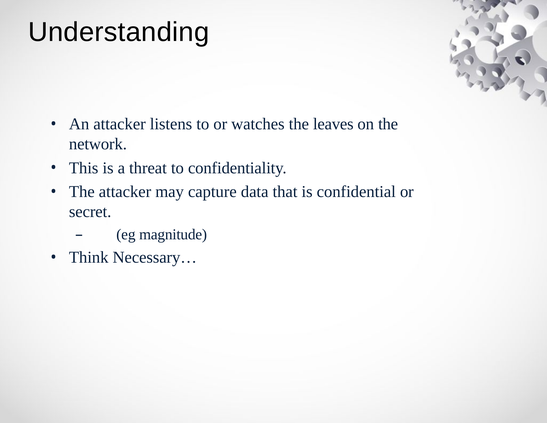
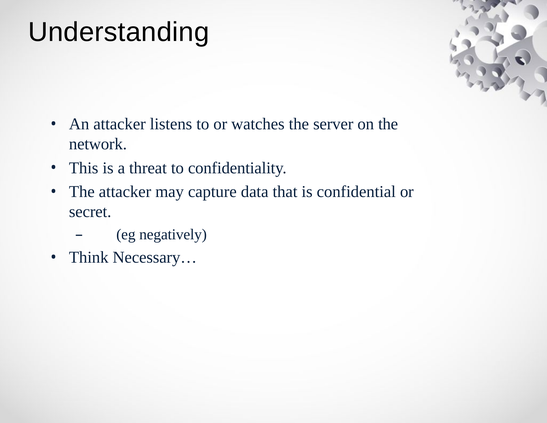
leaves: leaves -> server (333, 124)
magnitude: magnitude -> negatively (173, 234)
